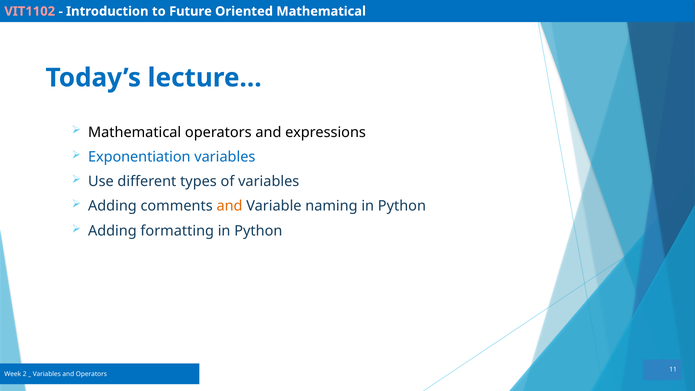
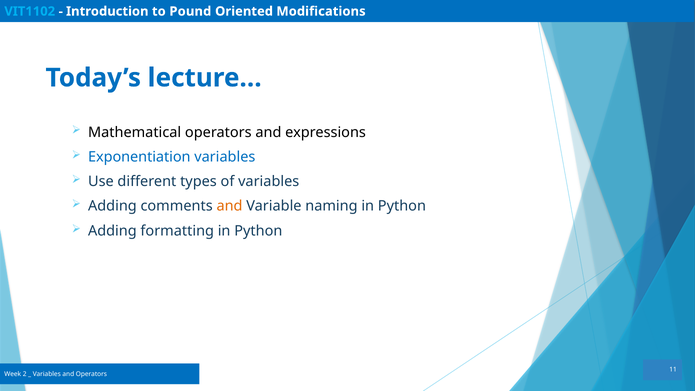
VIT1102 colour: pink -> light blue (30, 11)
Future: Future -> Pound (190, 11)
Oriented Mathematical: Mathematical -> Modifications (321, 11)
